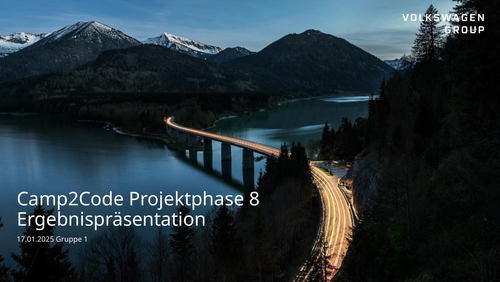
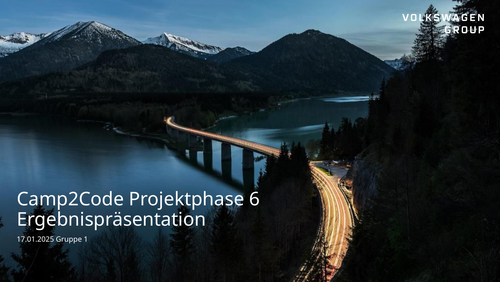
8: 8 -> 6 (255, 199)
